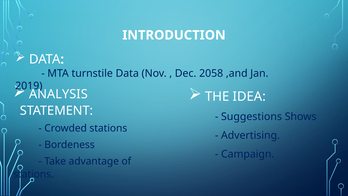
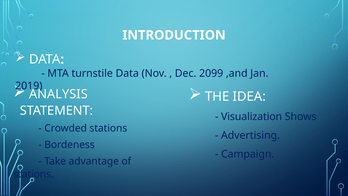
2058: 2058 -> 2099 (211, 73)
Suggestions: Suggestions -> Visualization (252, 117)
